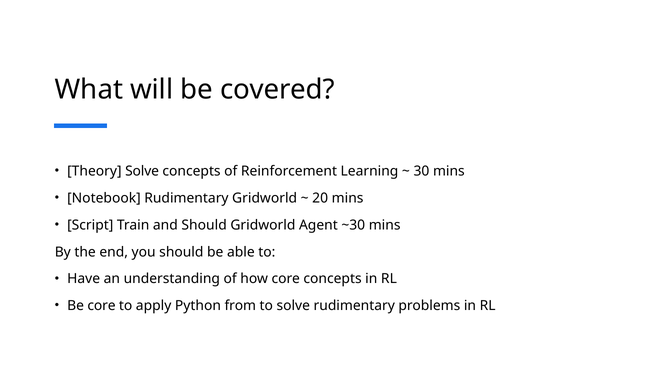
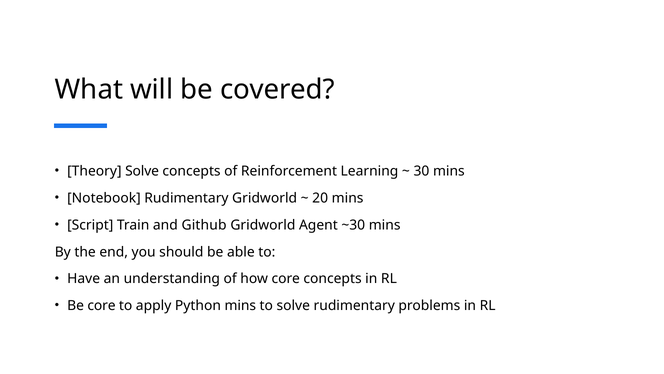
and Should: Should -> Github (204, 225)
Python from: from -> mins (240, 305)
